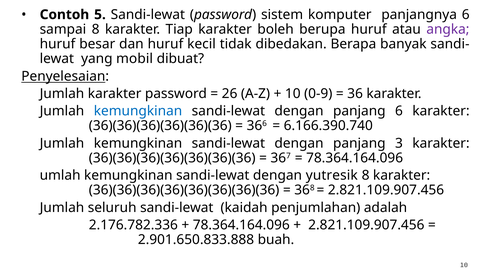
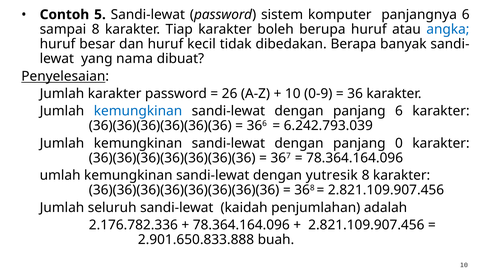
angka colour: purple -> blue (448, 29)
mobil: mobil -> nama (135, 59)
6.166.390.740: 6.166.390.740 -> 6.242.793.039 (328, 126)
3: 3 -> 0 (399, 143)
